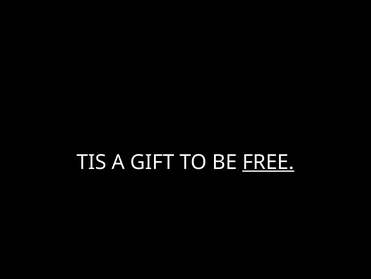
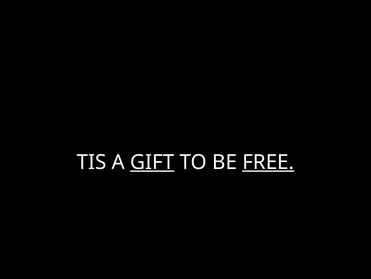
GIFT underline: none -> present (152, 162)
